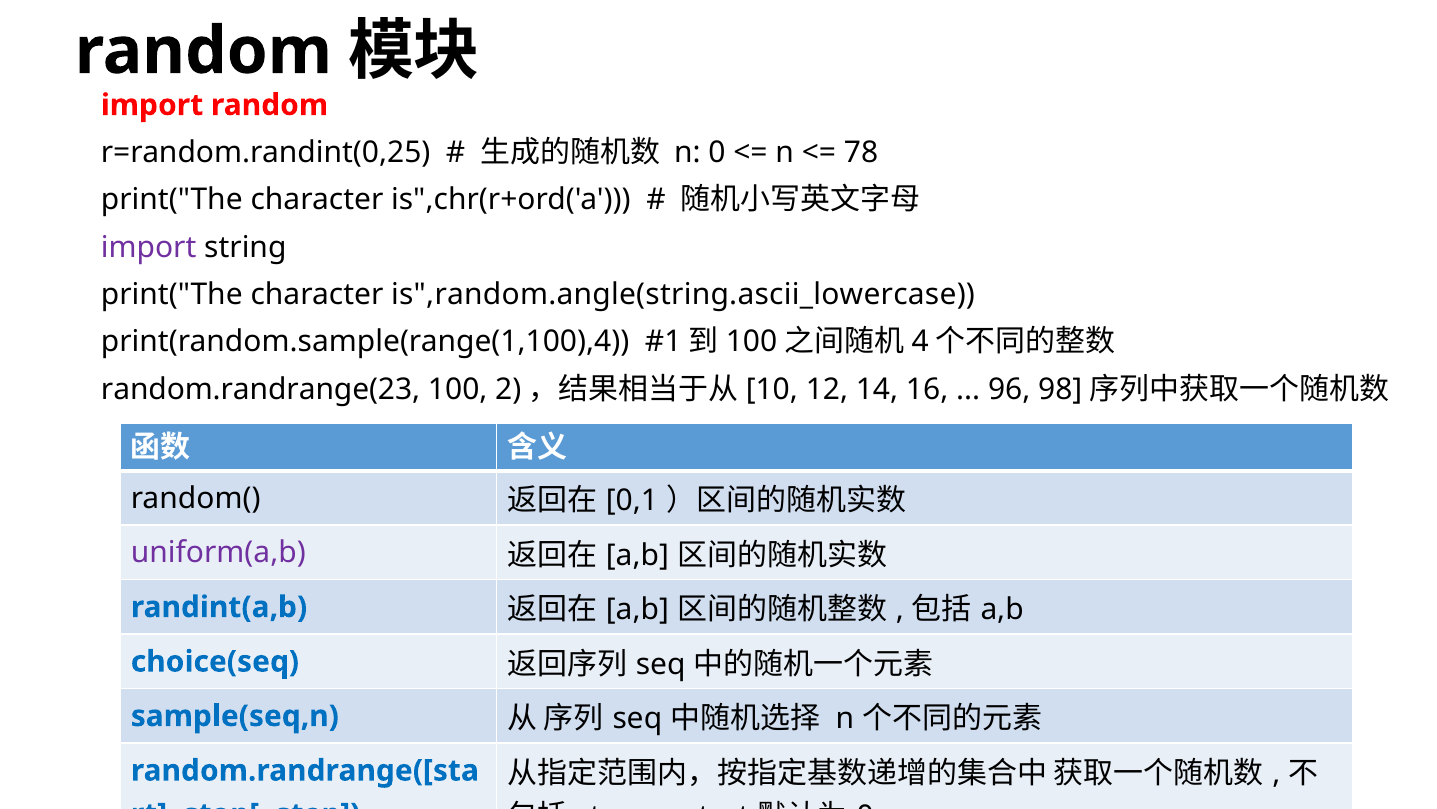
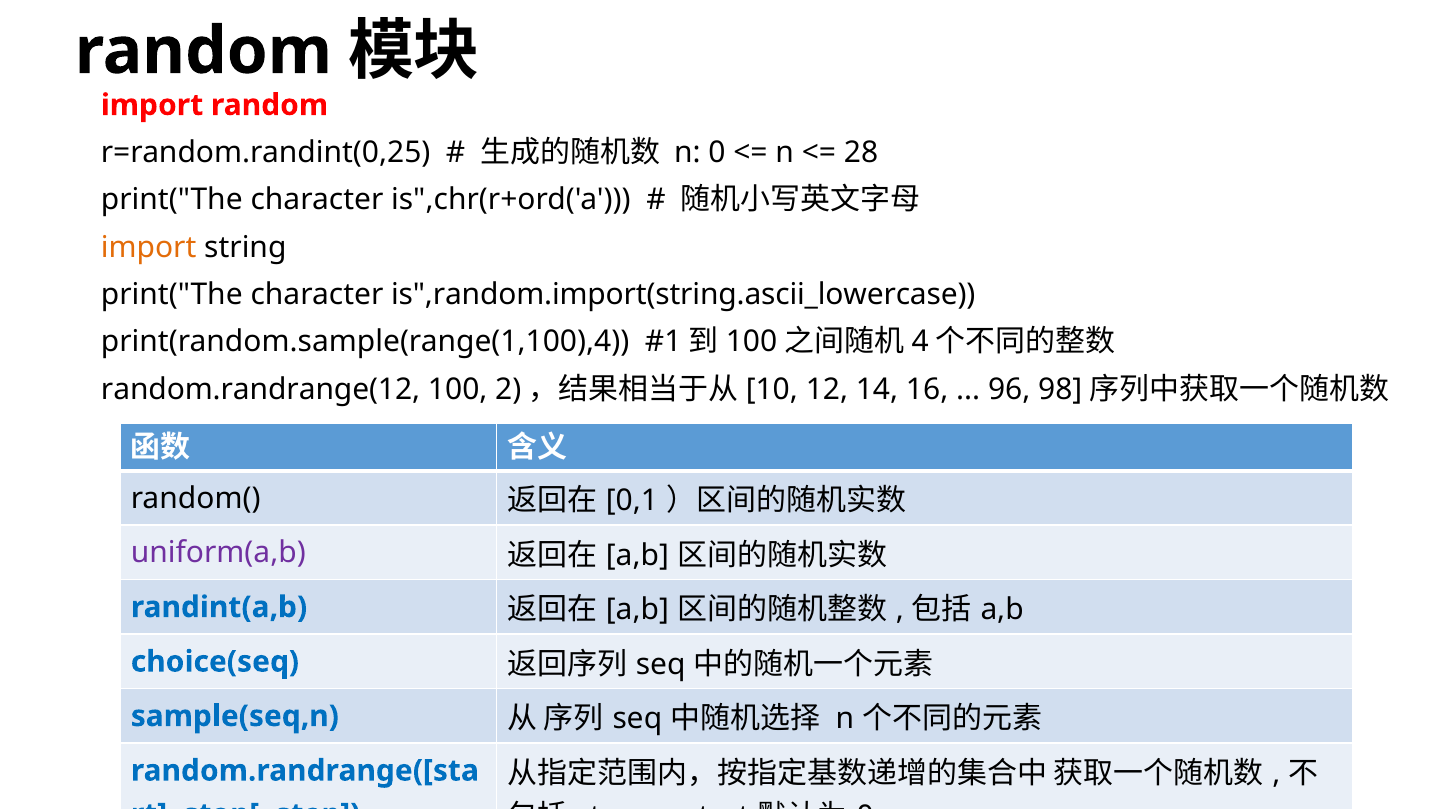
78: 78 -> 28 (861, 152)
import colour: purple -> orange (149, 247)
is",random.angle(string.ascii_lowercase: is",random.angle(string.ascii_lowercase -> is",random.import(string.ascii_lowercase (683, 294)
random.randrange(23: random.randrange(23 -> random.randrange(12 (261, 389)
